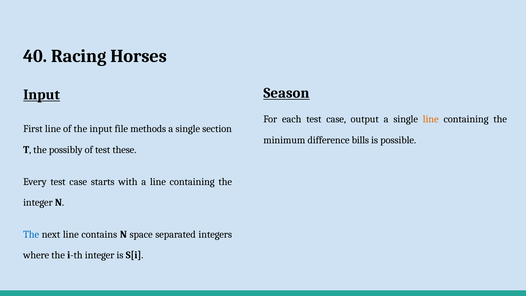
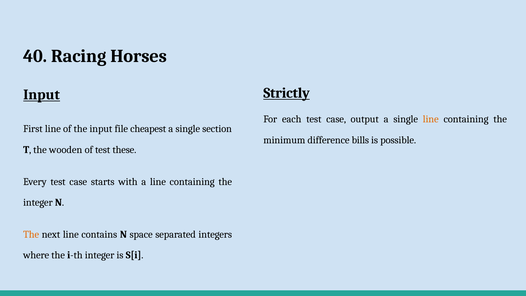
Season: Season -> Strictly (287, 93)
methods: methods -> cheapest (148, 129)
possibly: possibly -> wooden (66, 150)
The colour: blue -> orange (31, 234)
